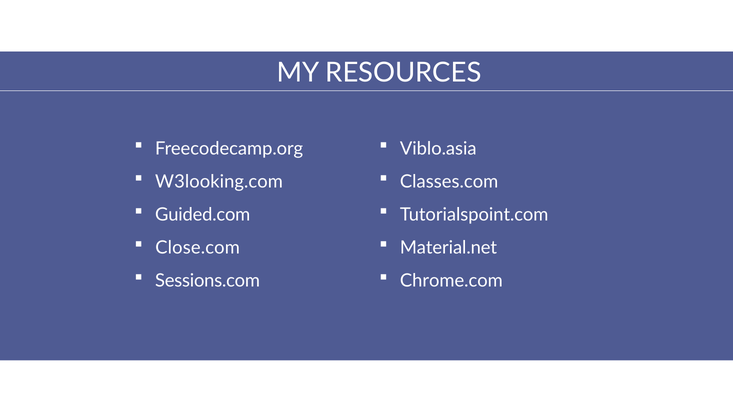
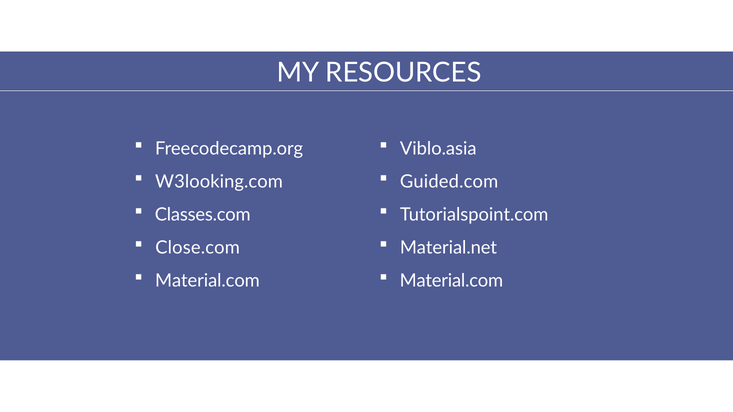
Classes.com: Classes.com -> Guided.com (449, 182)
Guided.com: Guided.com -> Classes.com (203, 215)
Sessions.com: Sessions.com -> Material.com (207, 281)
Chrome.com: Chrome.com -> Material.com (451, 281)
